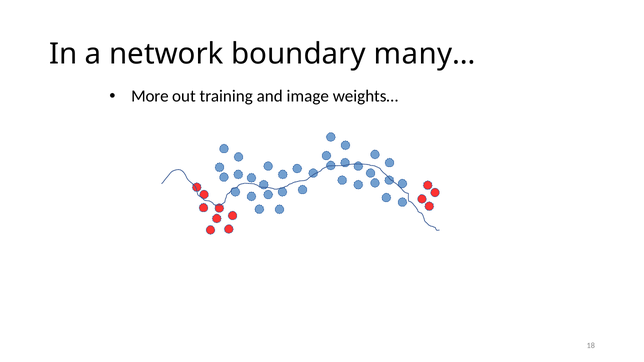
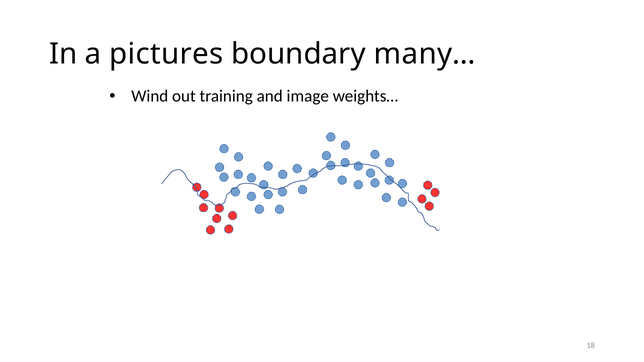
network: network -> pictures (166, 54)
More: More -> Wind (150, 96)
